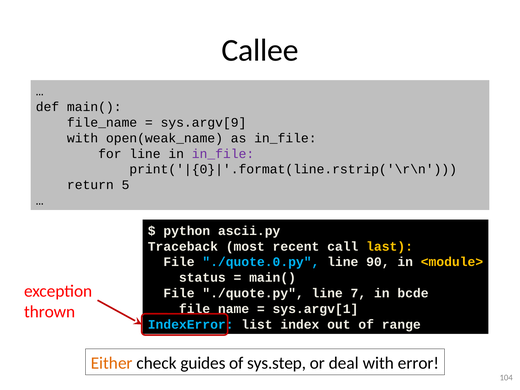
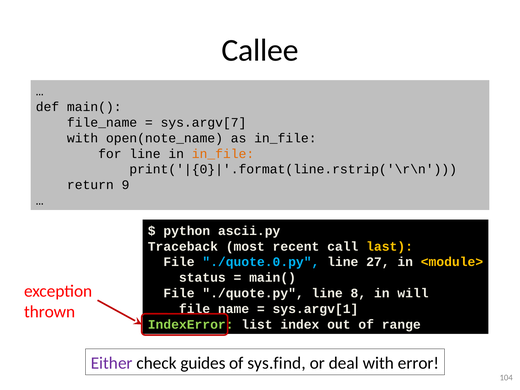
sys.argv[9: sys.argv[9 -> sys.argv[7 (203, 123)
open(weak_name: open(weak_name -> open(note_name (164, 138)
in_file colour: purple -> orange (223, 154)
5: 5 -> 9 (125, 185)
90: 90 -> 27 (378, 262)
7: 7 -> 8 (358, 293)
bcde: bcde -> will (413, 293)
IndexError colour: light blue -> light green (191, 324)
Either colour: orange -> purple (112, 363)
sys.step: sys.step -> sys.find (277, 363)
